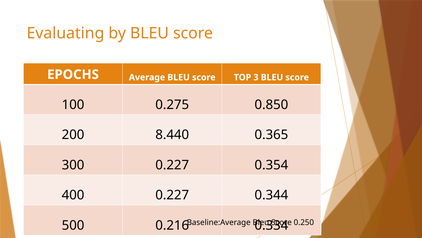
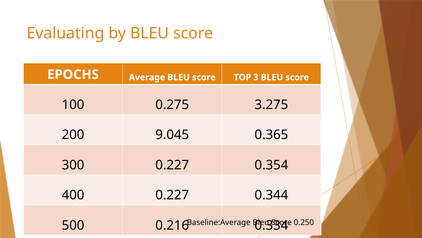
0.850: 0.850 -> 3.275 (271, 105)
8.440: 8.440 -> 9.045 (172, 135)
